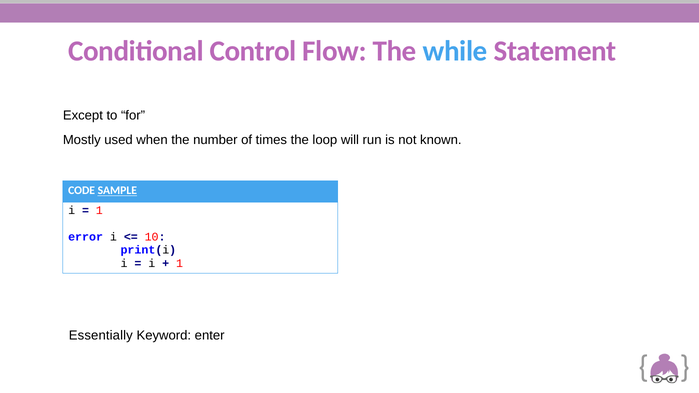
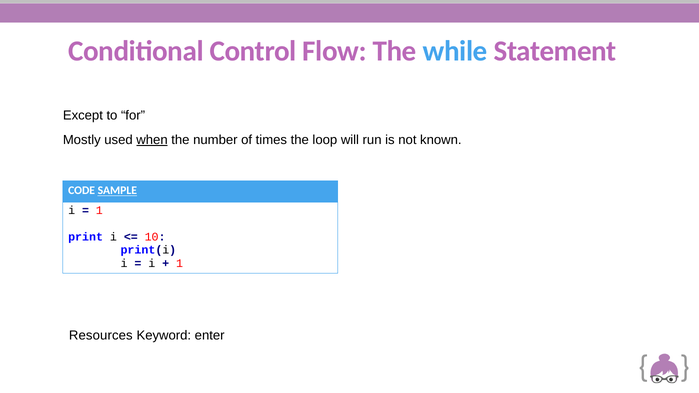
when underline: none -> present (152, 140)
error: error -> print (86, 237)
Essentially: Essentially -> Resources (101, 336)
